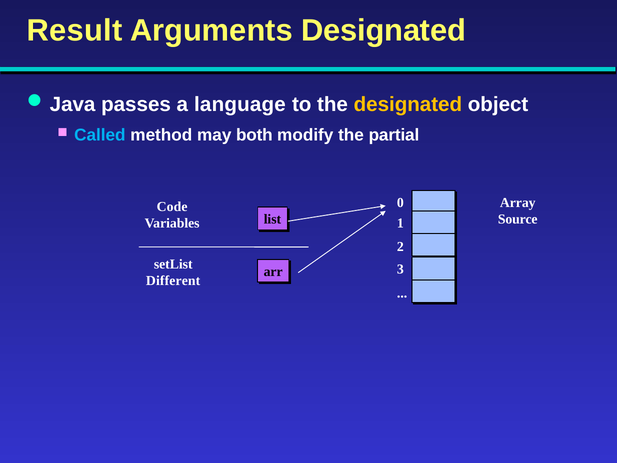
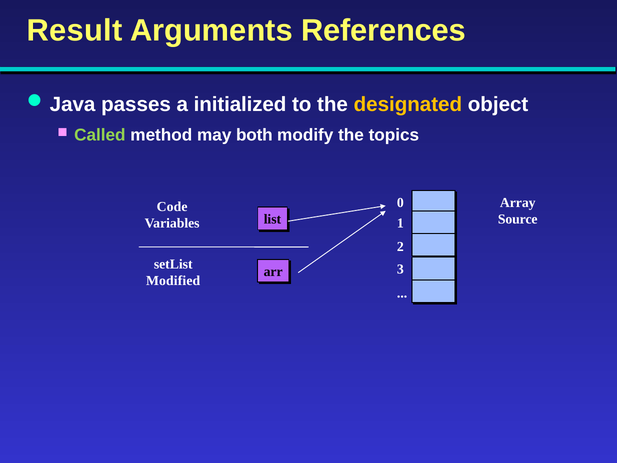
Arguments Designated: Designated -> References (384, 31)
language: language -> initialized (240, 104)
Called colour: light blue -> light green (100, 135)
partial: partial -> topics (394, 135)
Different: Different -> Modified (173, 281)
